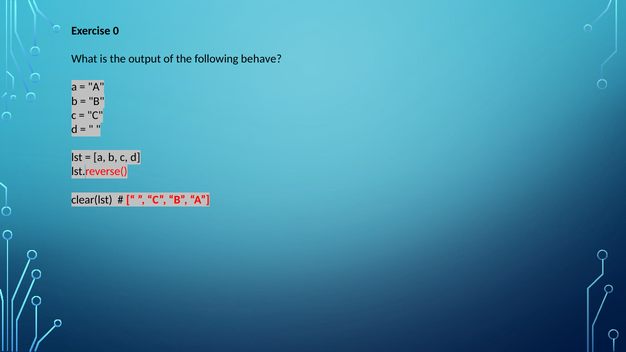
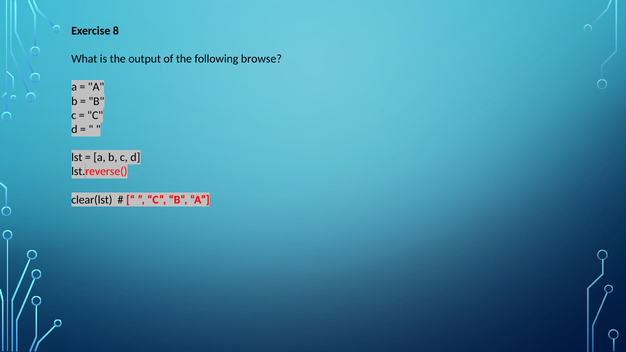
0: 0 -> 8 (116, 31)
behave: behave -> browse (261, 59)
